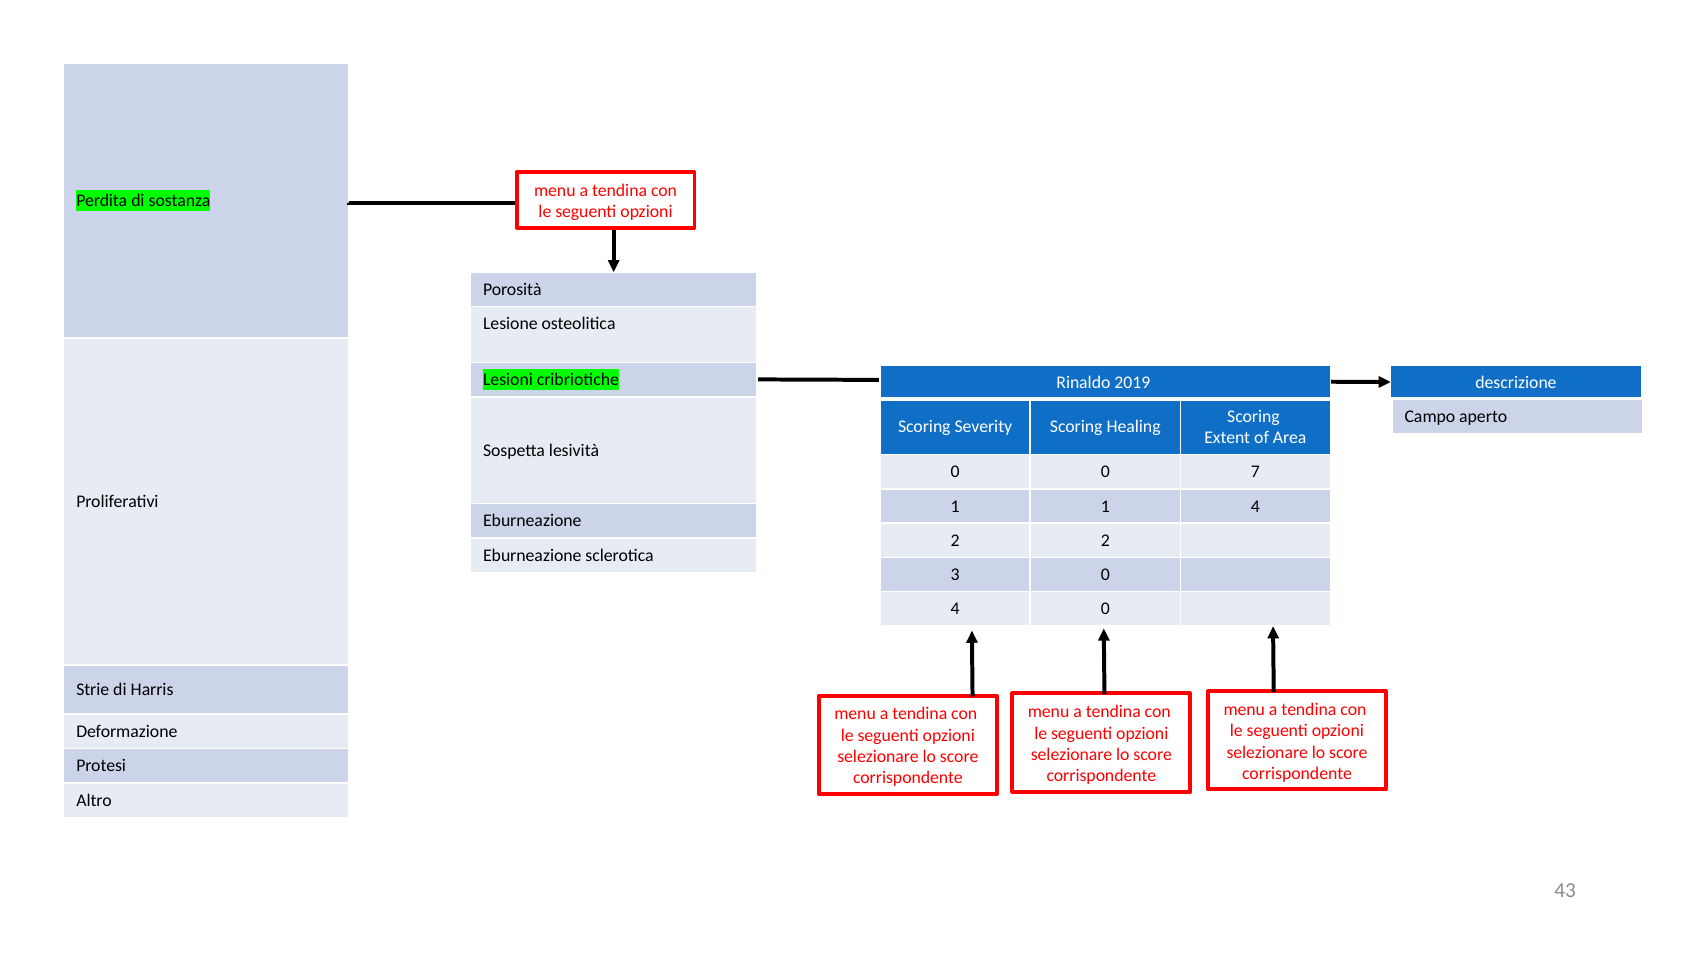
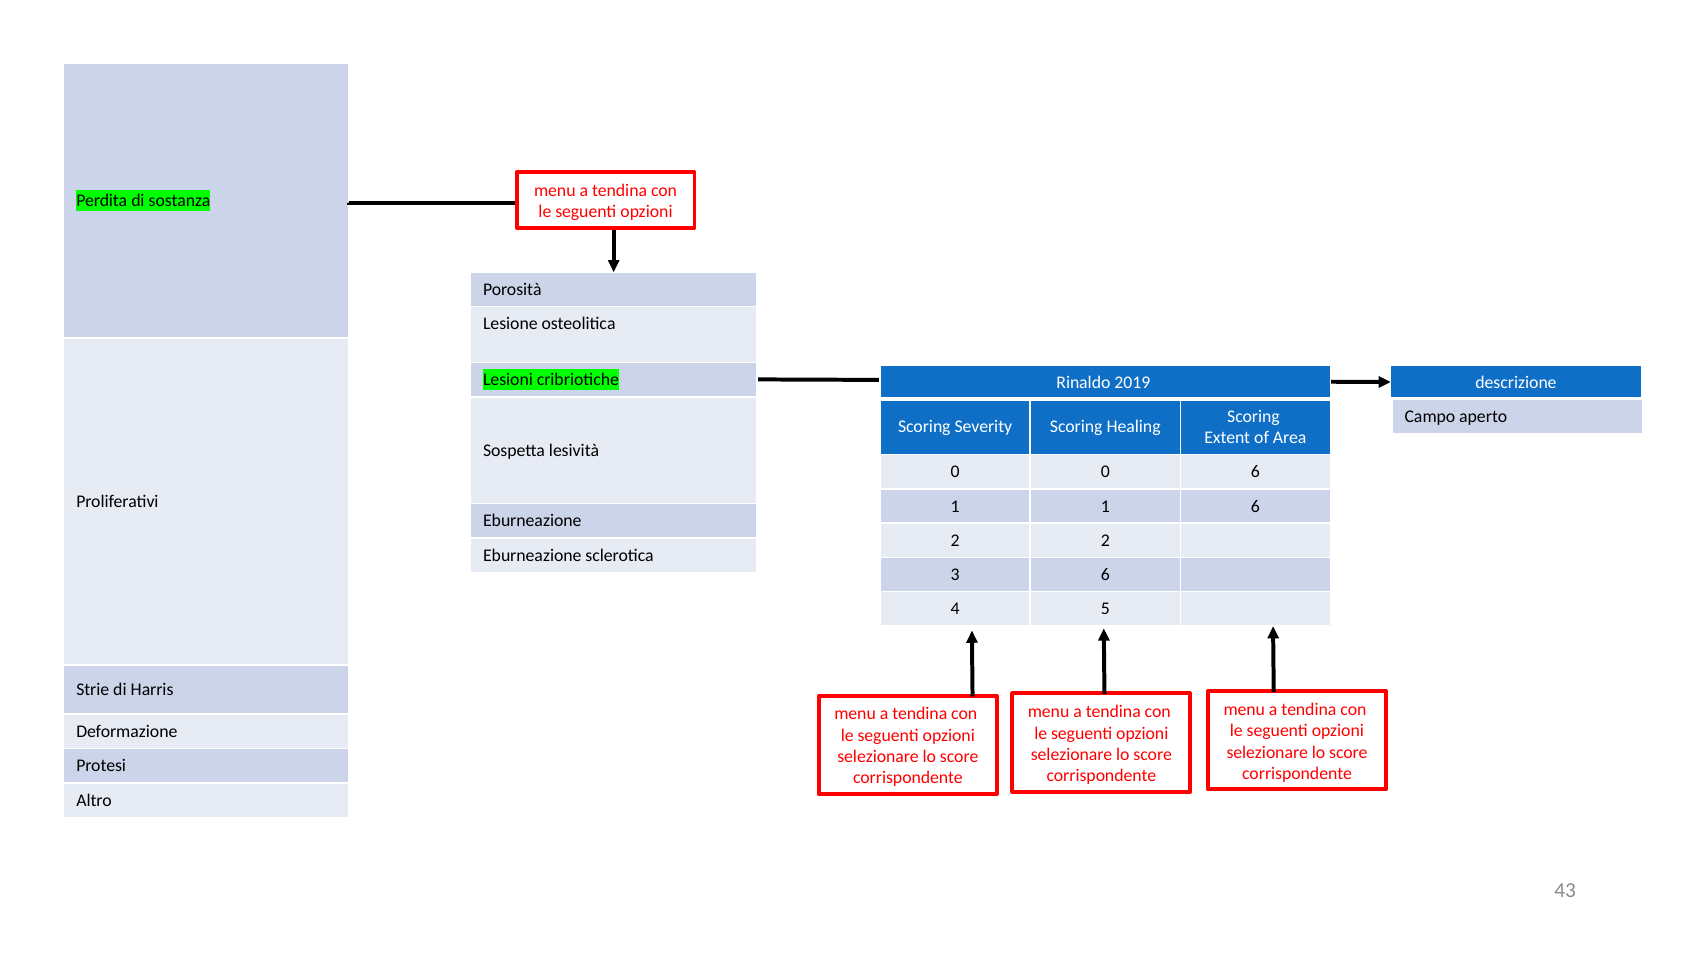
0 7: 7 -> 6 (1255, 472)
1 4: 4 -> 6 (1255, 506)
3 0: 0 -> 6 (1105, 574)
4 0: 0 -> 5 (1105, 609)
